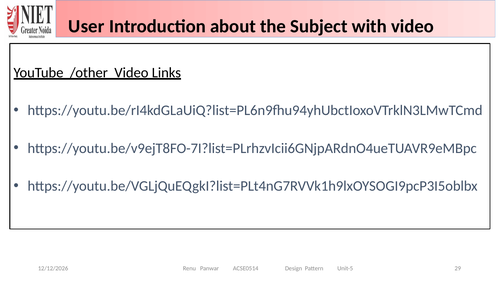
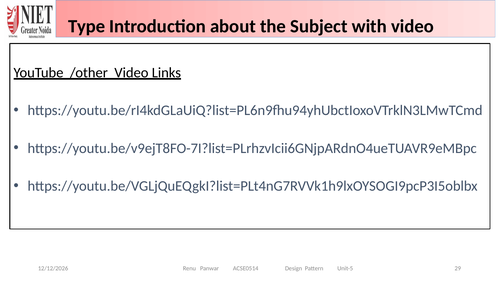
User: User -> Type (87, 26)
